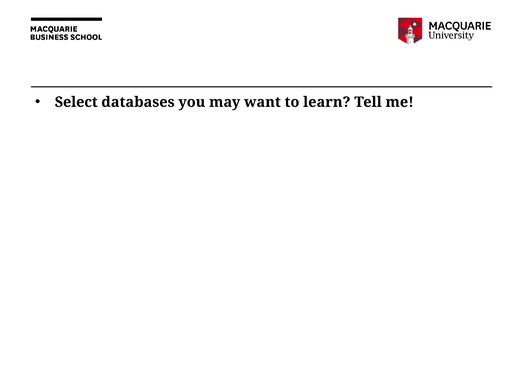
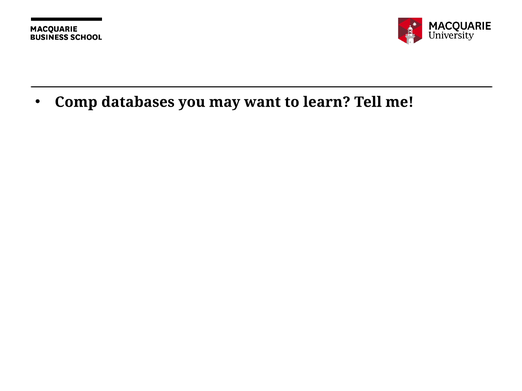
Select: Select -> Comp (76, 102)
